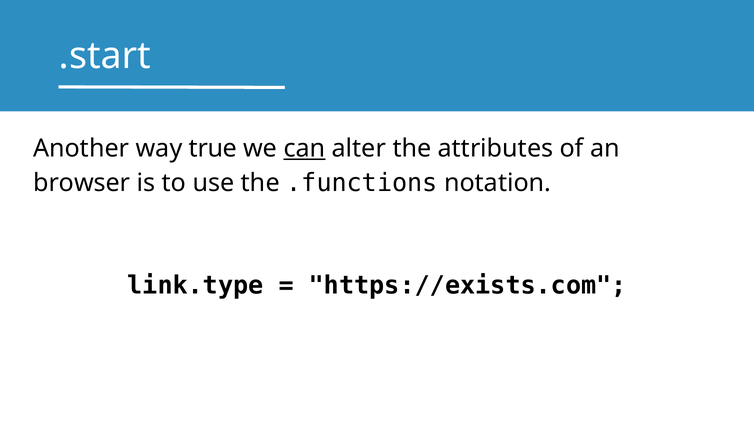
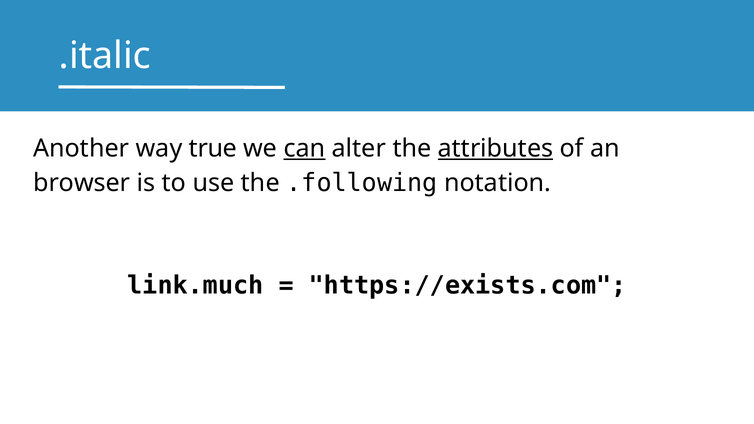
.start: .start -> .italic (105, 56)
attributes underline: none -> present (496, 148)
.functions: .functions -> .following (362, 183)
link.type: link.type -> link.much (195, 286)
